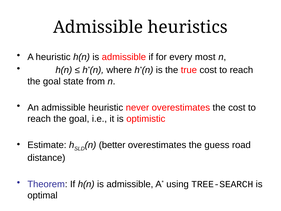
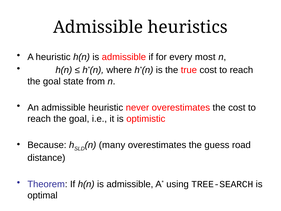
Estimate: Estimate -> Because (47, 145)
better: better -> many (112, 145)
